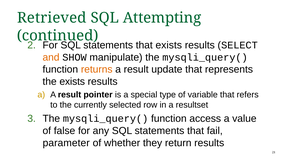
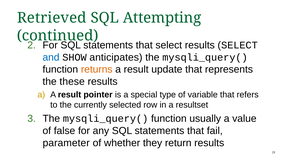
that exists: exists -> select (169, 45)
and colour: orange -> blue (51, 57)
manipulate: manipulate -> anticipates (116, 57)
the exists: exists -> these (72, 82)
access: access -> usually (205, 119)
